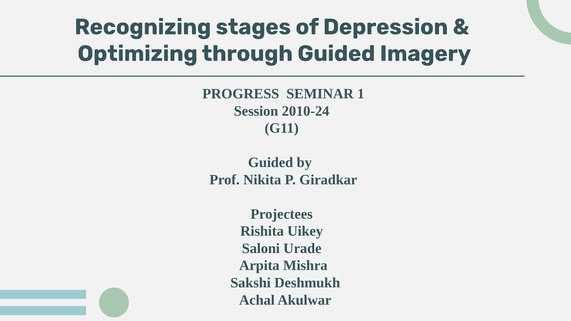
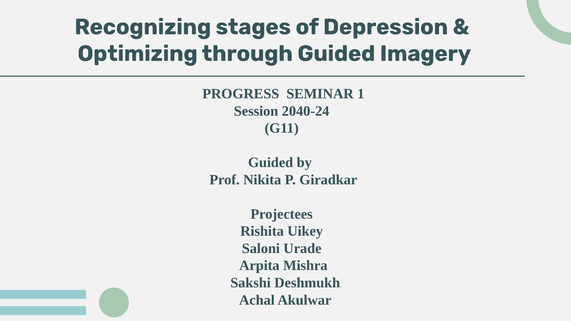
2010-24: 2010-24 -> 2040-24 (306, 111)
